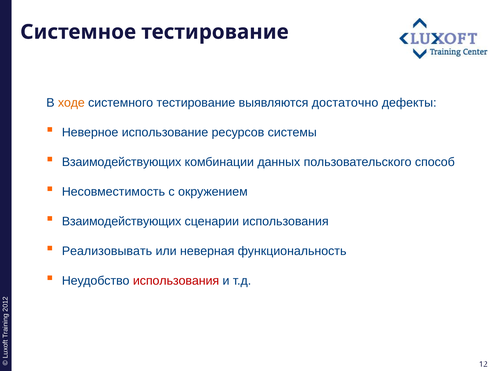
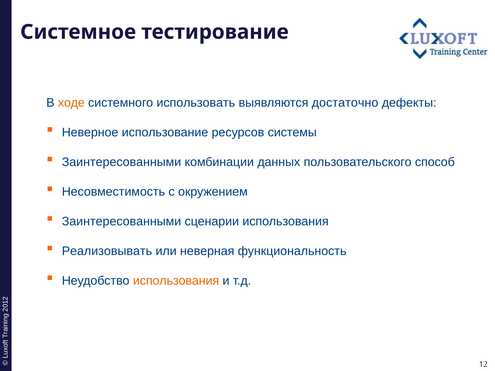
системного тестирование: тестирование -> использовать (196, 103)
Взаимодействующих: Взаимодействующих -> Заинтересованными (122, 162)
Взаимодействующих: Взаимодействующих -> Заинтересованными (122, 222)
использования colour: red -> orange (176, 281)
